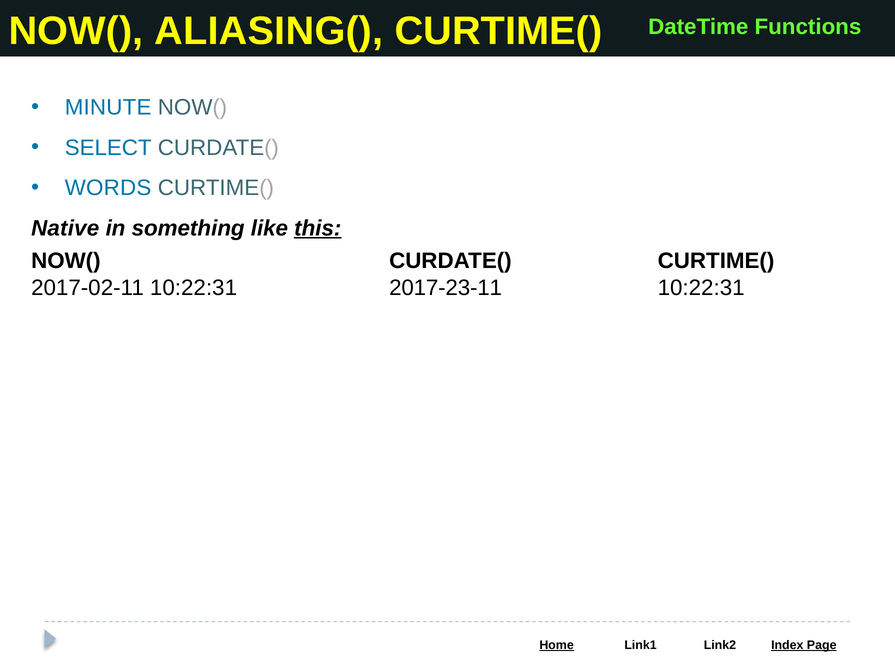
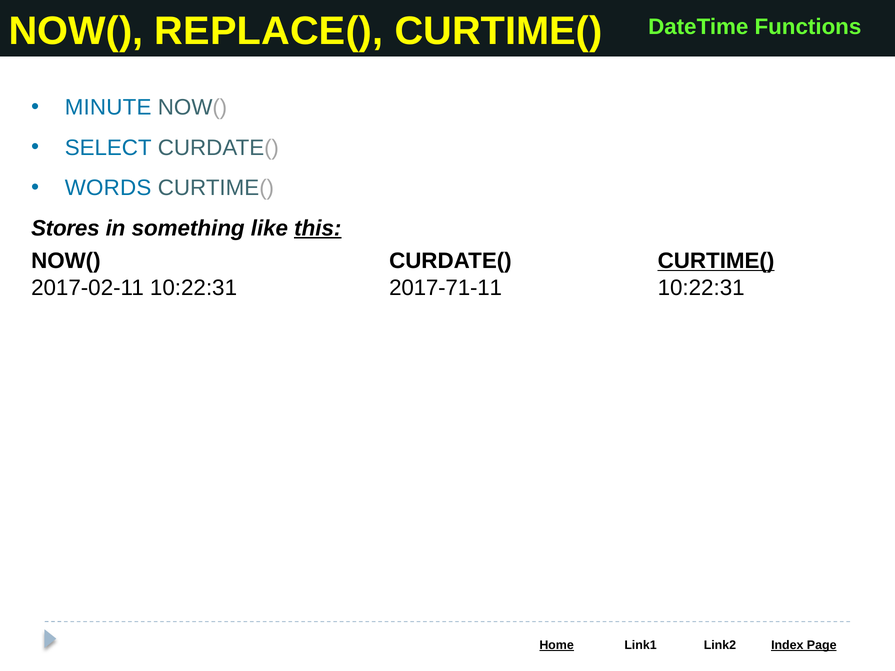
ALIASING(: ALIASING( -> REPLACE( (269, 31)
Native: Native -> Stores (65, 228)
CURTIME( underline: none -> present (716, 261)
2017-23-11: 2017-23-11 -> 2017-71-11 (446, 288)
